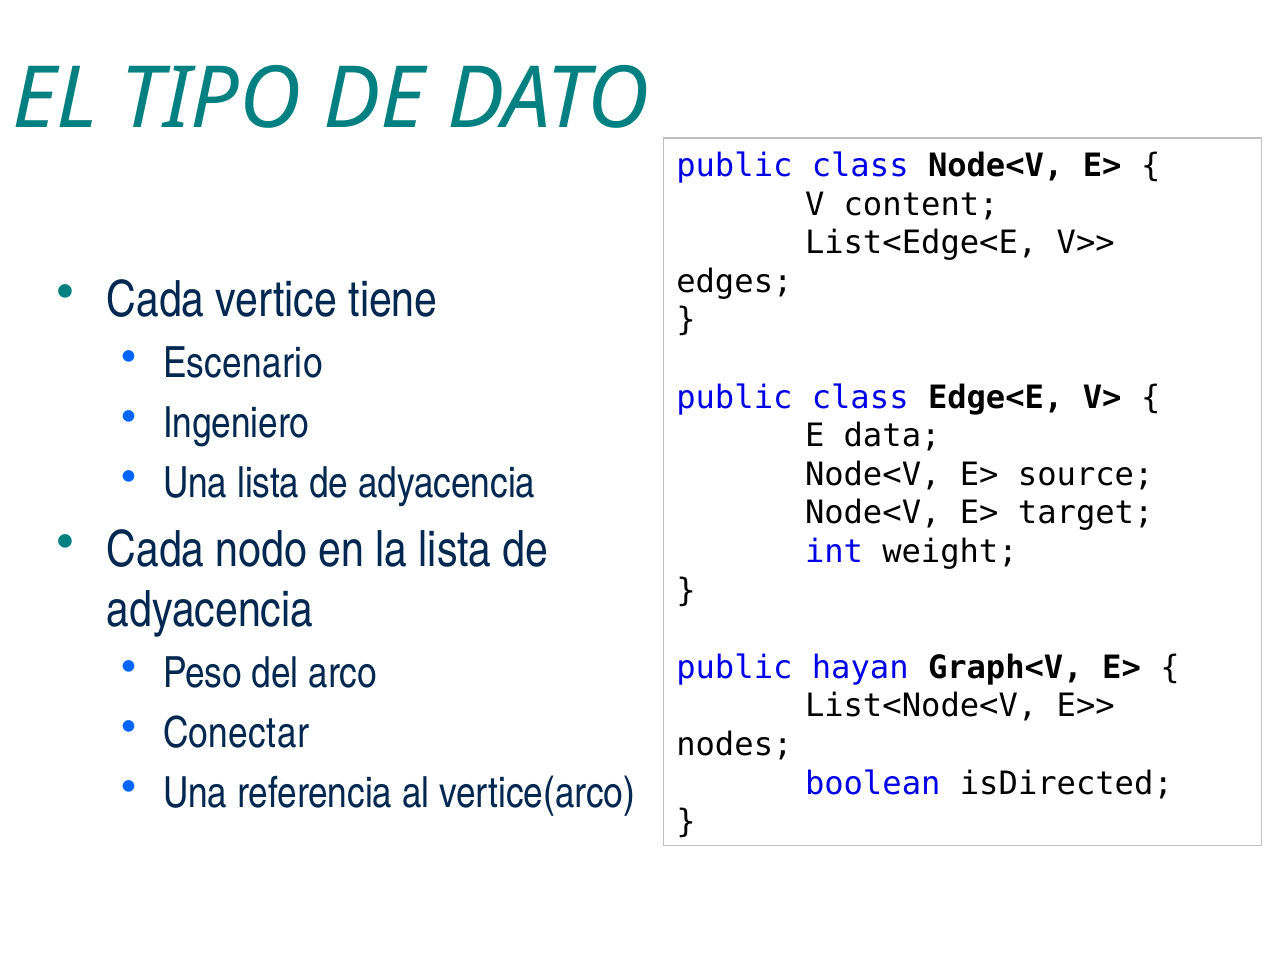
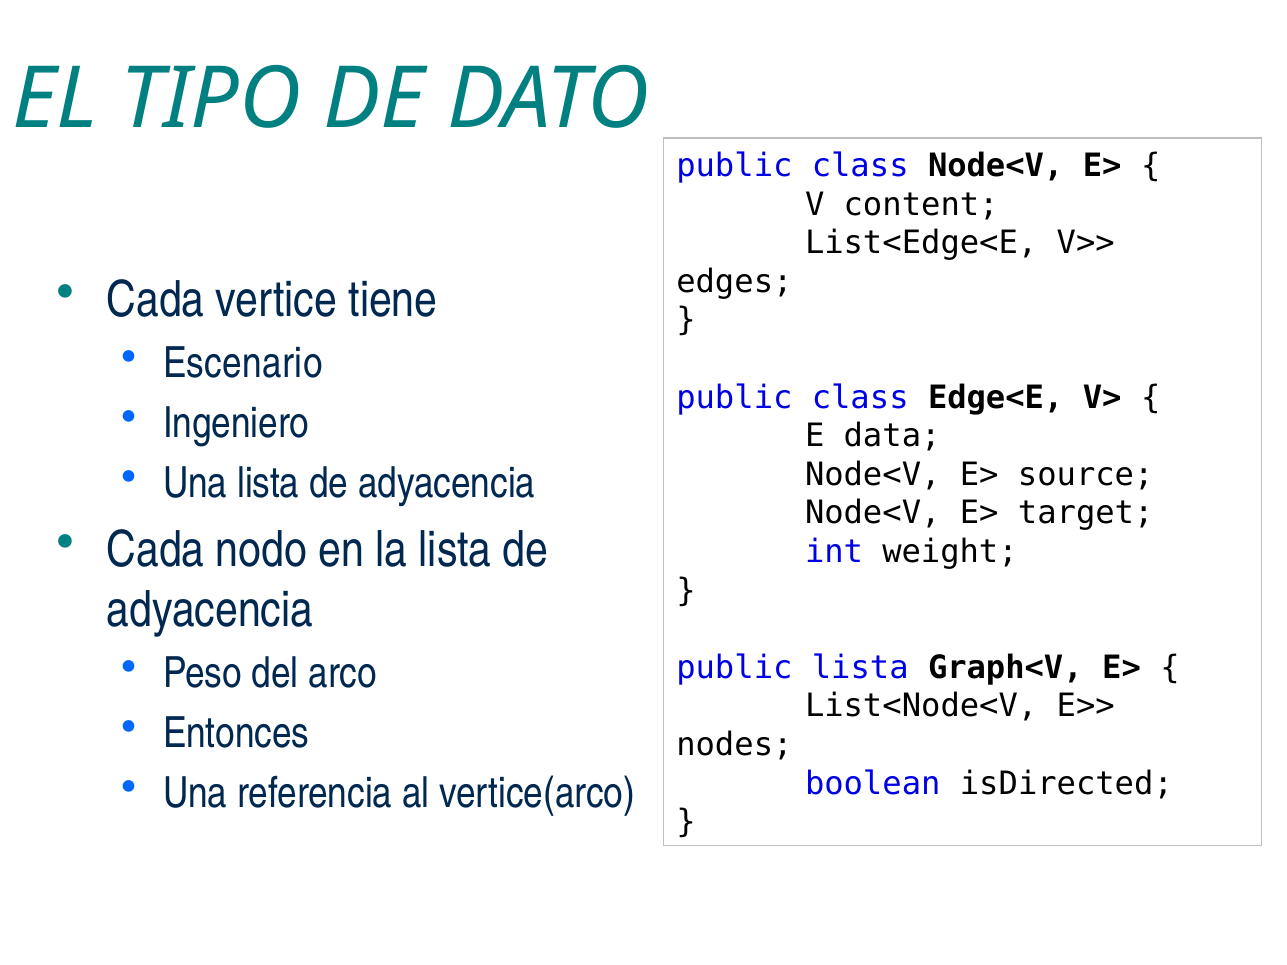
public hayan: hayan -> lista (860, 668)
Conectar: Conectar -> Entonces (236, 734)
